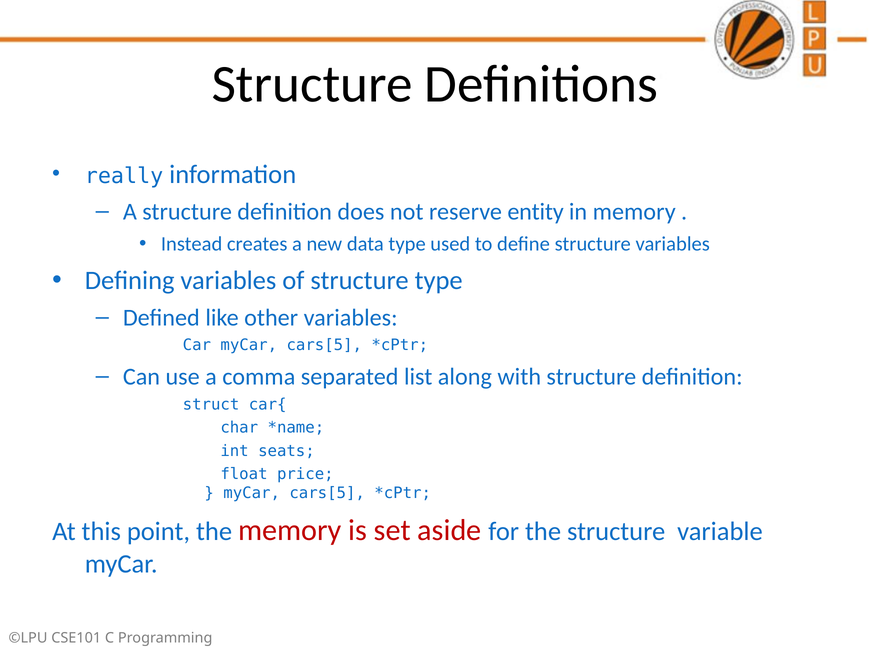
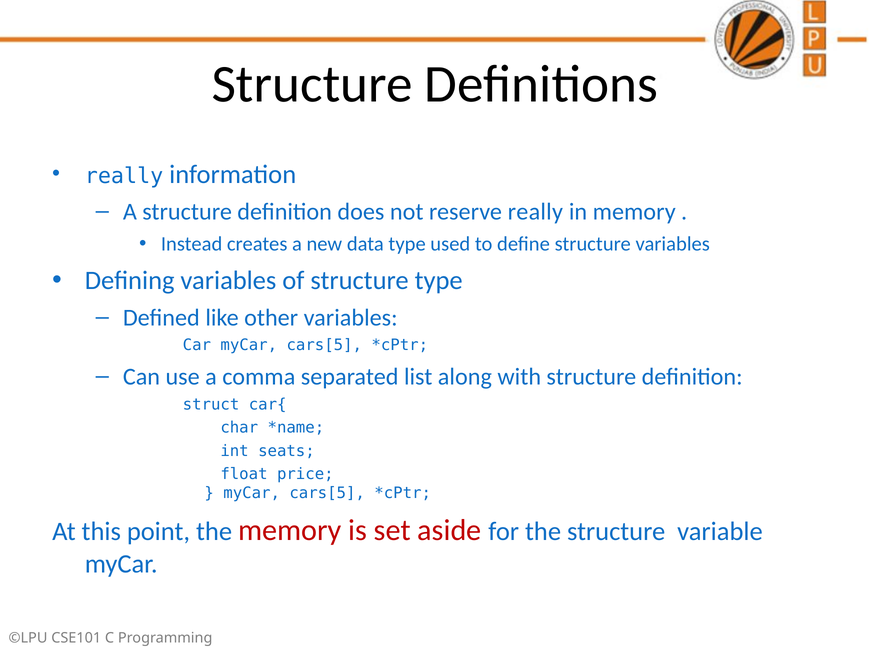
reserve entity: entity -> really (535, 211)
